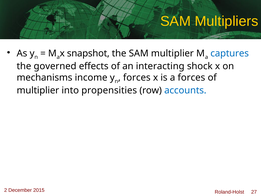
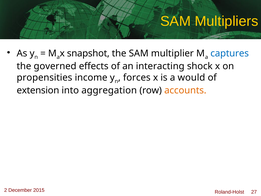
mechanisms: mechanisms -> propensities (44, 77)
a forces: forces -> would (191, 77)
multiplier: multiplier -> extension (38, 90)
propensities: propensities -> aggregation (109, 90)
accounts colour: blue -> orange (185, 90)
